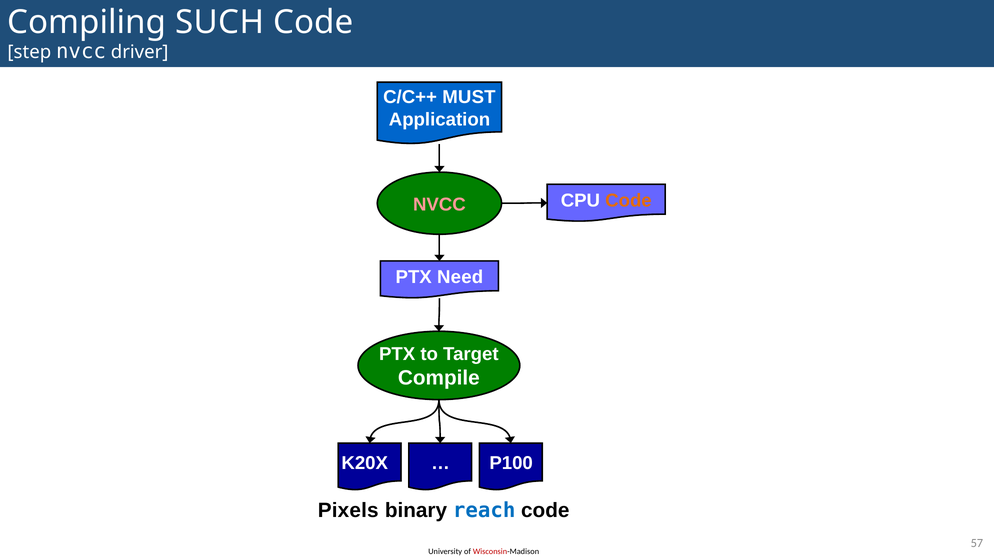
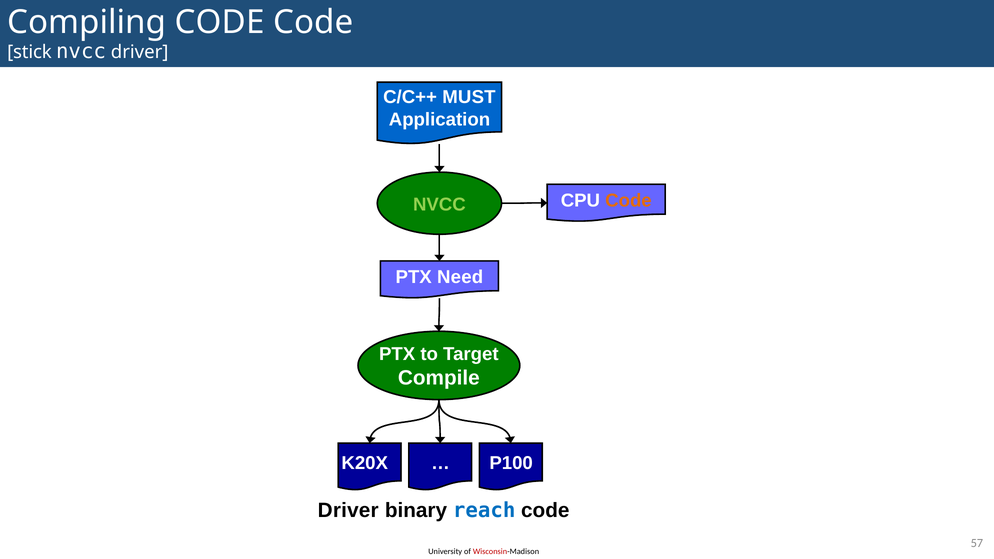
Compiling SUCH: SUCH -> CODE (220, 22)
step: step -> stick (29, 52)
NVCC colour: pink -> light green (439, 205)
Pixels: Pixels -> Driver (348, 510)
